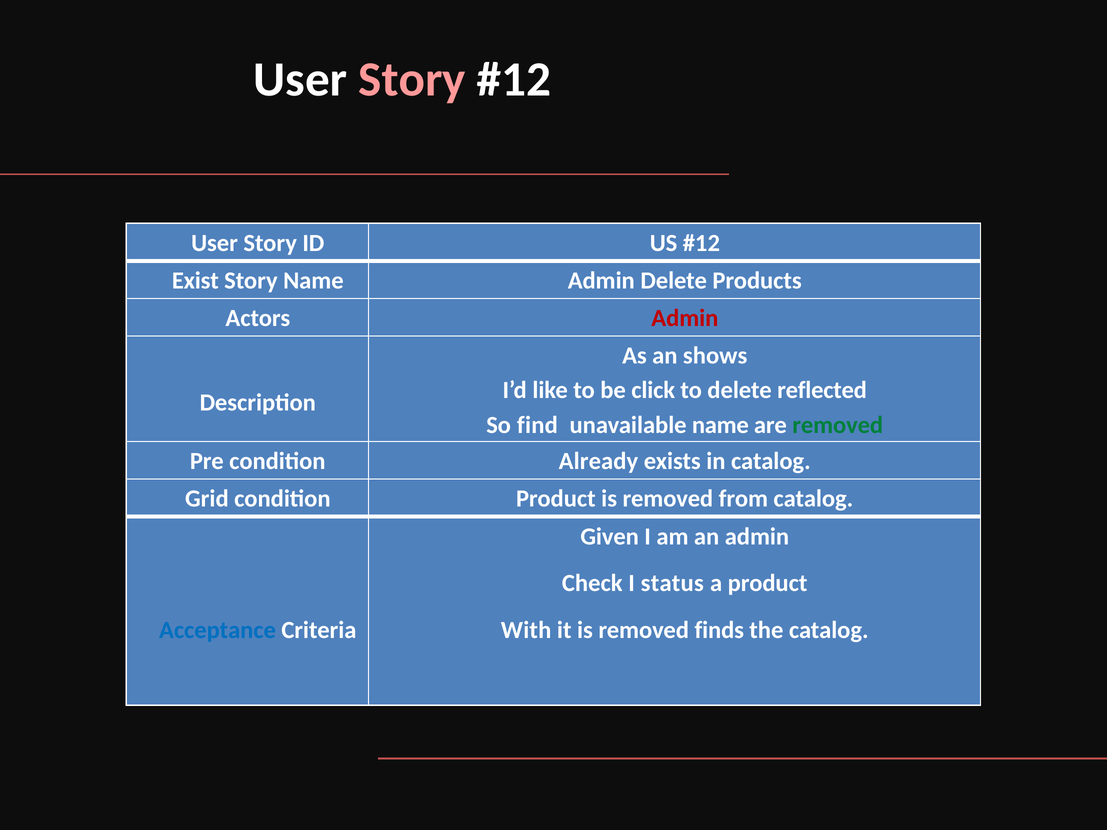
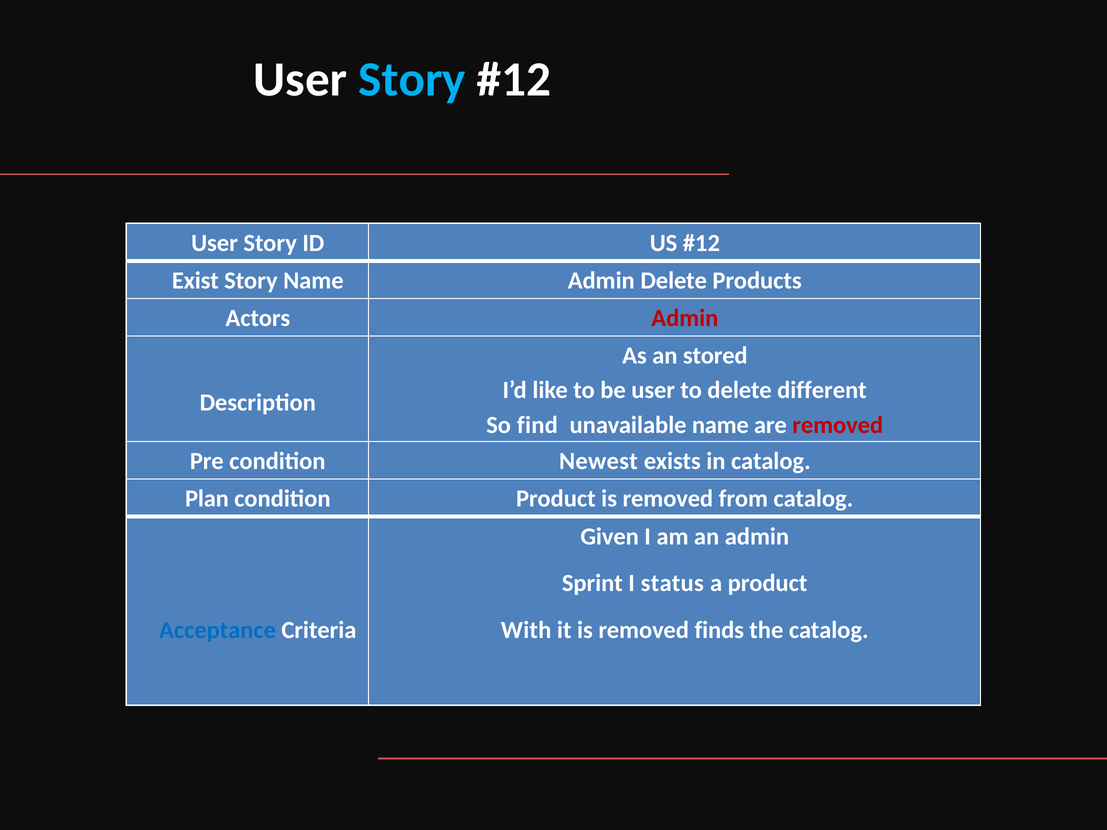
Story colour: pink -> light blue (412, 80)
shows: shows -> stored (715, 356)
be click: click -> user (653, 390)
reflected: reflected -> different (822, 390)
removed colour: green -> red (838, 425)
Already: Already -> Newest (598, 461)
Grid: Grid -> Plan (207, 499)
Check: Check -> Sprint (592, 583)
